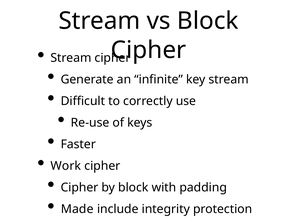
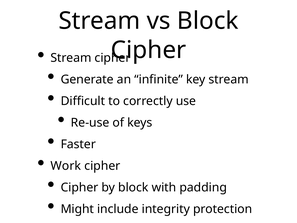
Made: Made -> Might (77, 209)
